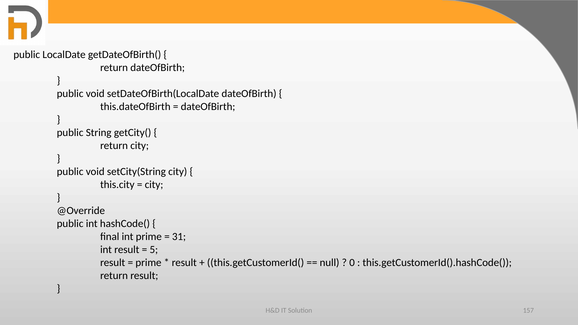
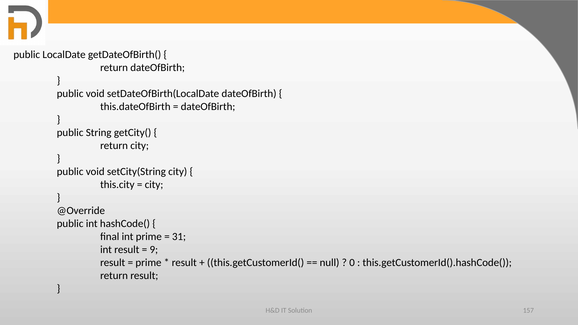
5: 5 -> 9 (154, 250)
